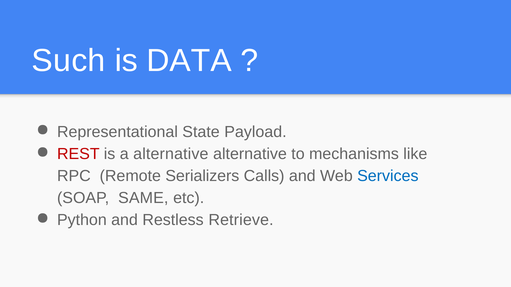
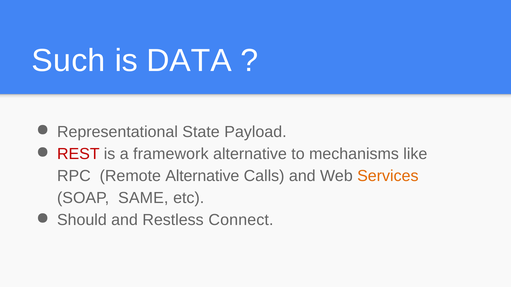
a alternative: alternative -> framework (171, 154)
Remote Serializers: Serializers -> Alternative (202, 176)
Services colour: blue -> orange (388, 176)
Python: Python -> Should (82, 220)
Retrieve: Retrieve -> Connect (241, 220)
